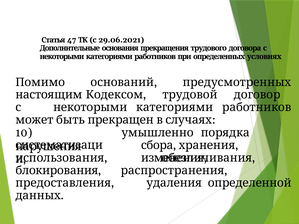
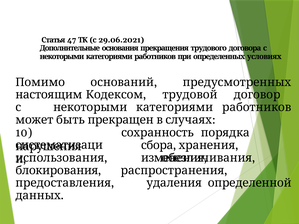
умышленно: умышленно -> сохранность (158, 133)
